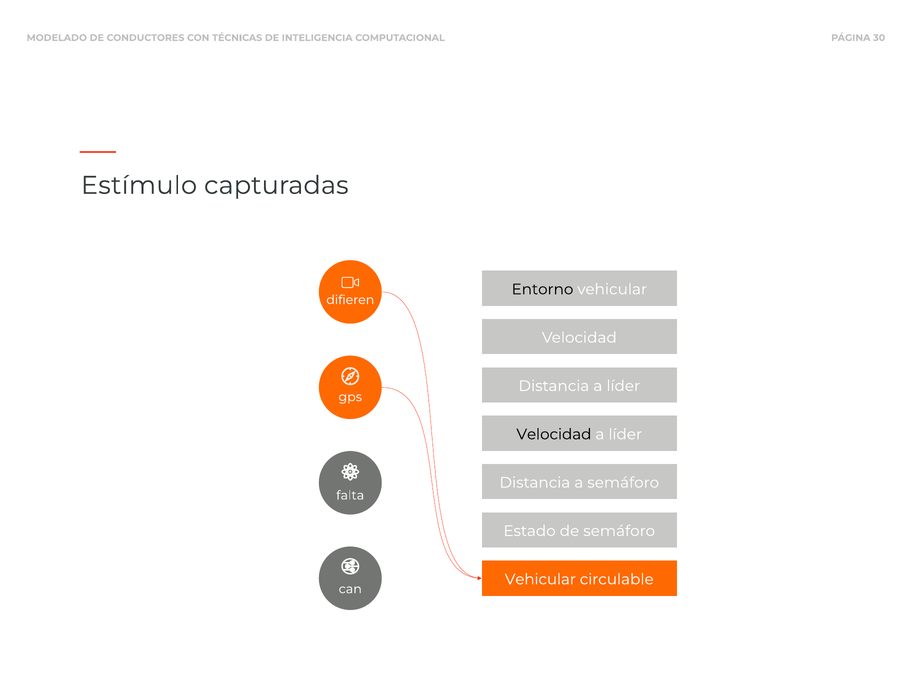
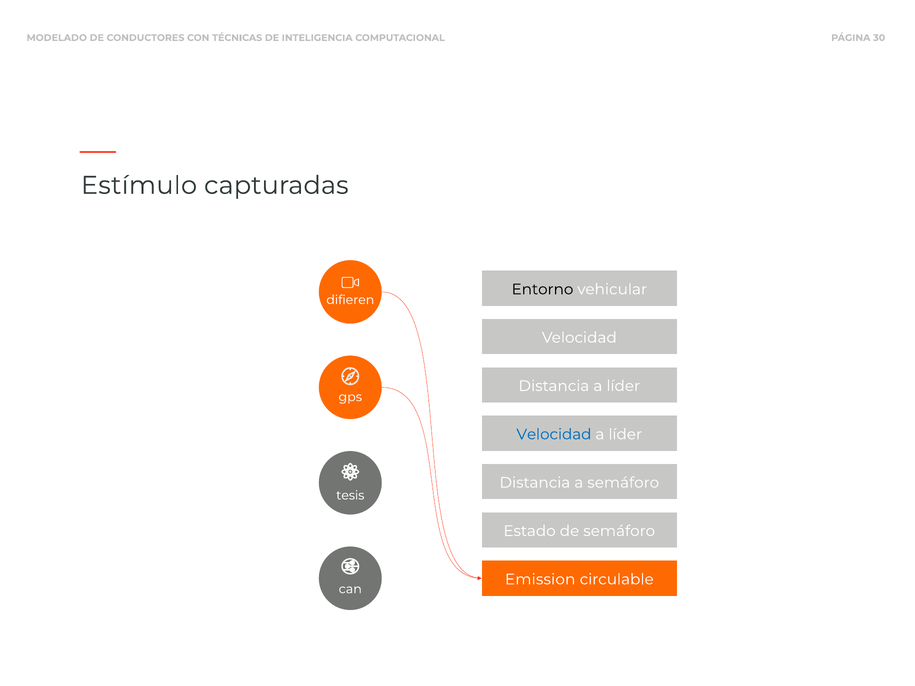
Velocidad colour: black -> blue (554, 434)
falta: falta -> tesis (350, 496)
Vehicular: Vehicular -> Emission (540, 580)
